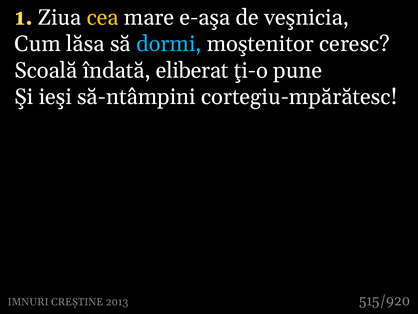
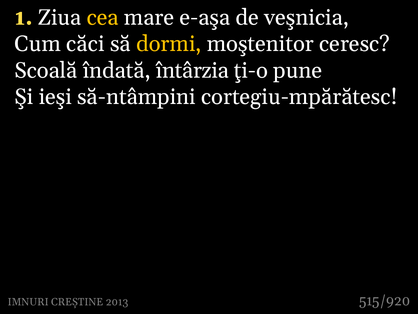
lăsa: lăsa -> căci (85, 44)
dormi colour: light blue -> yellow (169, 44)
eliberat: eliberat -> întârzia (192, 70)
